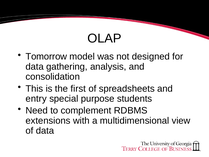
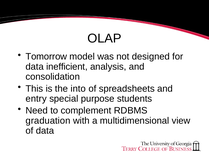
gathering: gathering -> inefficient (67, 67)
first: first -> into (78, 88)
extensions: extensions -> graduation (48, 120)
